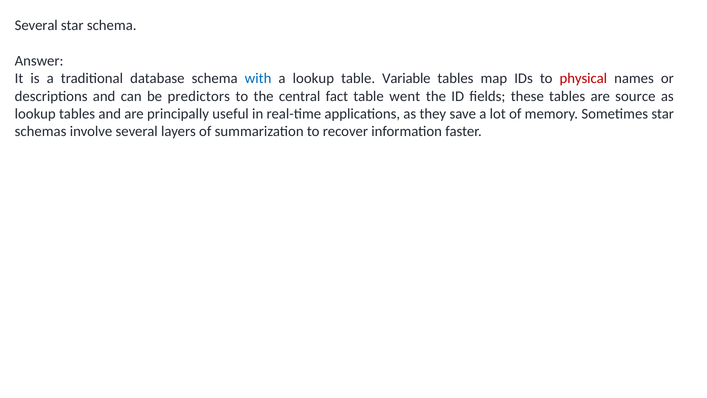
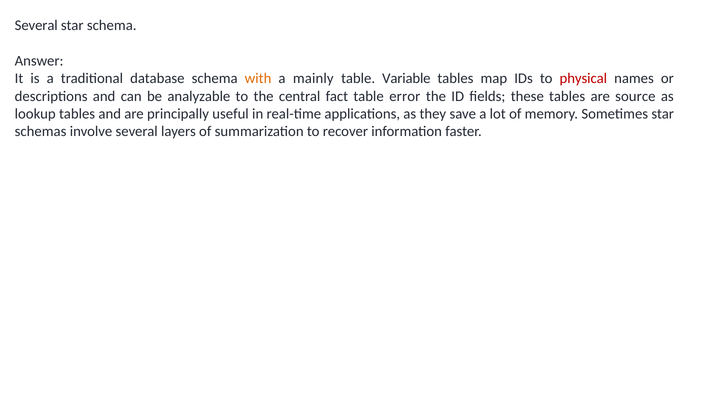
with colour: blue -> orange (258, 78)
a lookup: lookup -> mainly (313, 78)
predictors: predictors -> analyzable (199, 96)
went: went -> error (405, 96)
